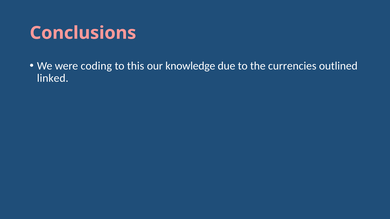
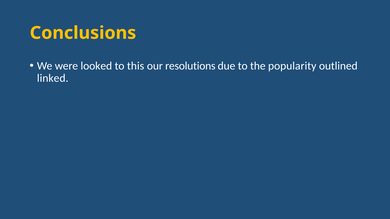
Conclusions colour: pink -> yellow (83, 33)
coding: coding -> looked (96, 66)
knowledge: knowledge -> resolutions (190, 66)
currencies: currencies -> popularity (292, 66)
